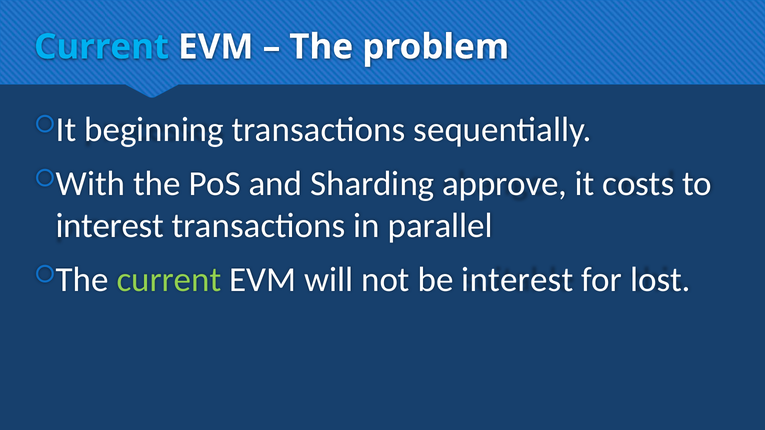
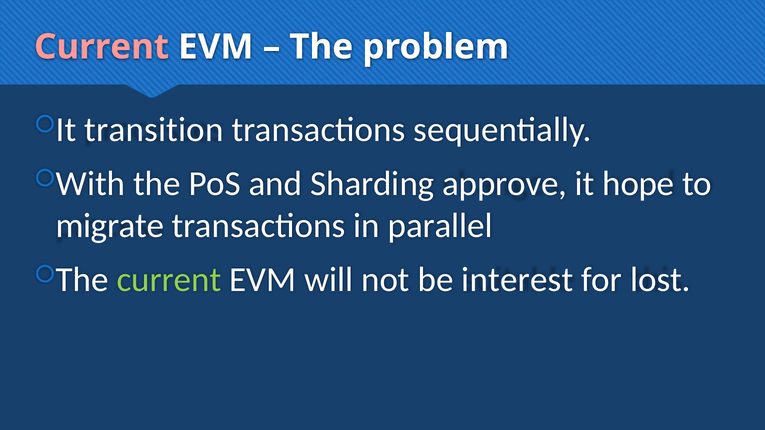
Current colour: light blue -> pink (102, 47)
beginning: beginning -> transition (154, 130)
costs: costs -> hope (638, 184)
interest: interest -> migrate (110, 226)
